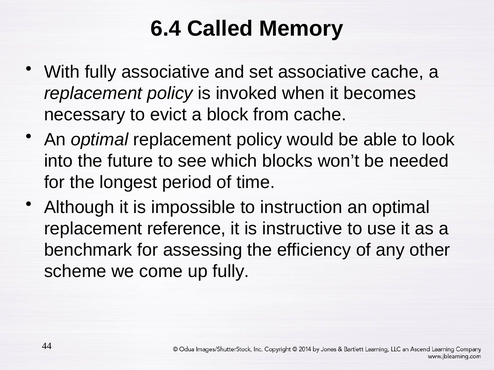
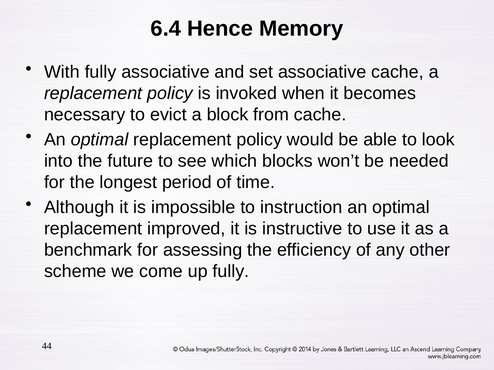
Called: Called -> Hence (220, 29)
reference: reference -> improved (186, 229)
